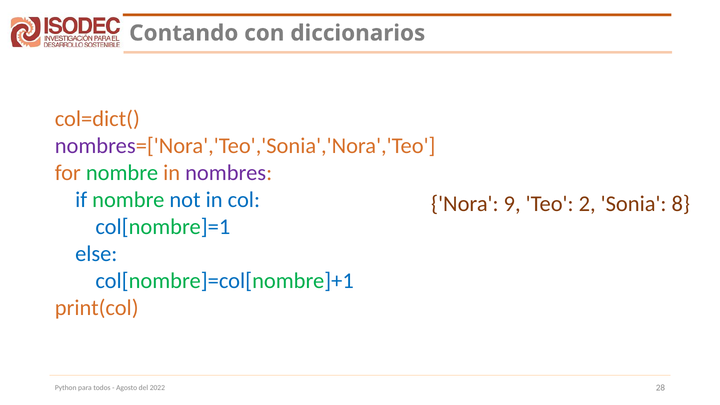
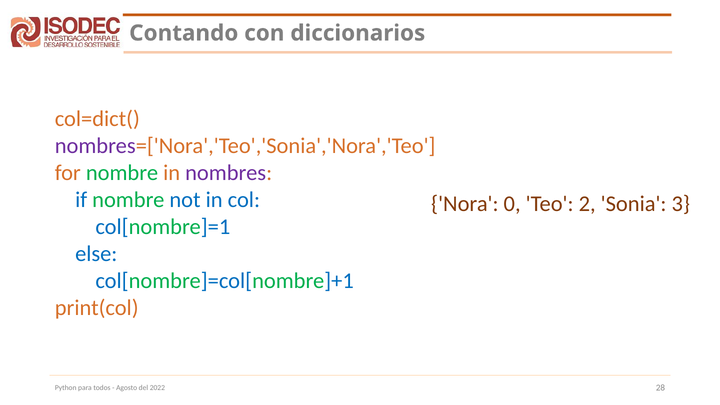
9: 9 -> 0 (512, 204)
8: 8 -> 3 (681, 204)
